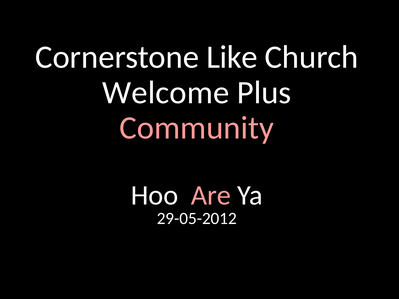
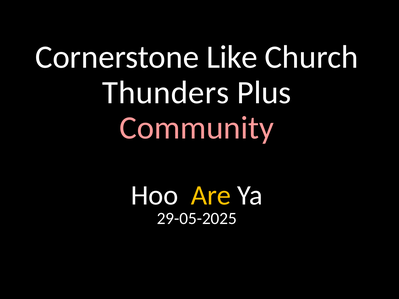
Welcome: Welcome -> Thunders (166, 93)
Are colour: pink -> yellow (211, 195)
29-05-2012: 29-05-2012 -> 29-05-2025 (197, 219)
